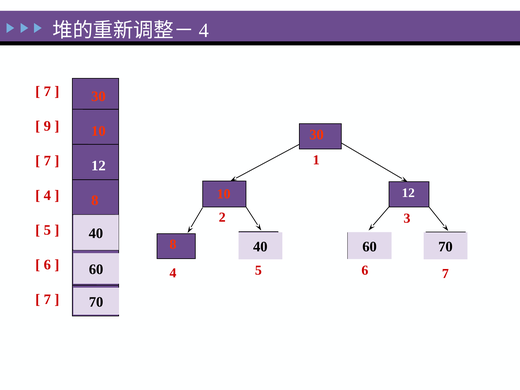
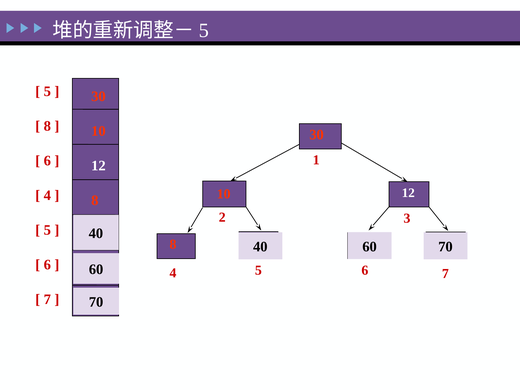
4: 4 -> 5 (204, 30)
7: 7 -> 5 (47, 91)
9: 9 -> 8 (47, 126)
7: 7 -> 6 (47, 161)
